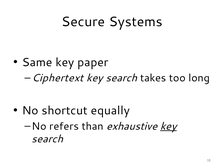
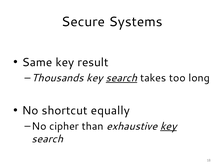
paper: paper -> result (93, 62)
Ciphertext: Ciphertext -> Thousands (58, 78)
search underline: none -> present (121, 78)
refers: refers -> cipher (64, 126)
